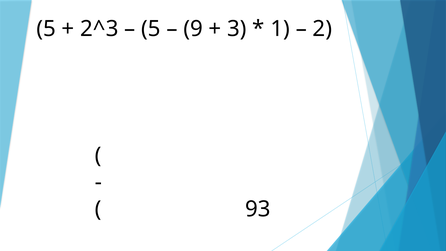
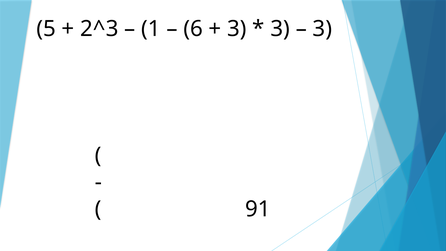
5: 5 -> 1 (151, 29)
9: 9 -> 6 (193, 29)
1: 1 -> 3 (280, 29)
2: 2 -> 3 (322, 29)
93: 93 -> 91 (258, 209)
